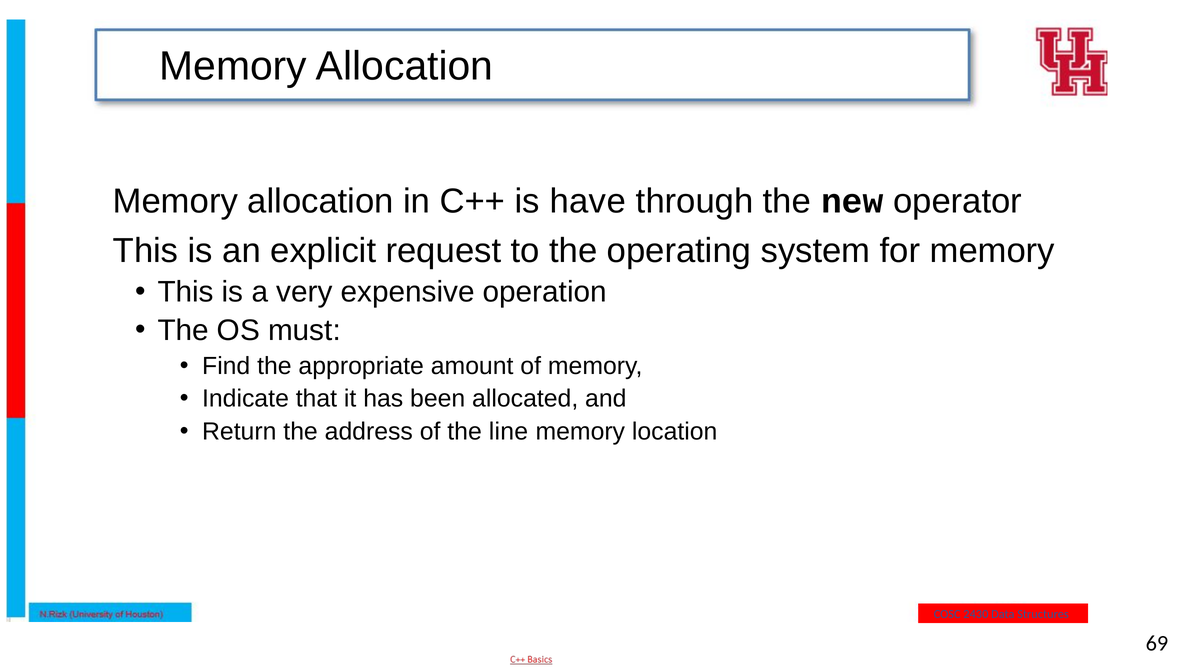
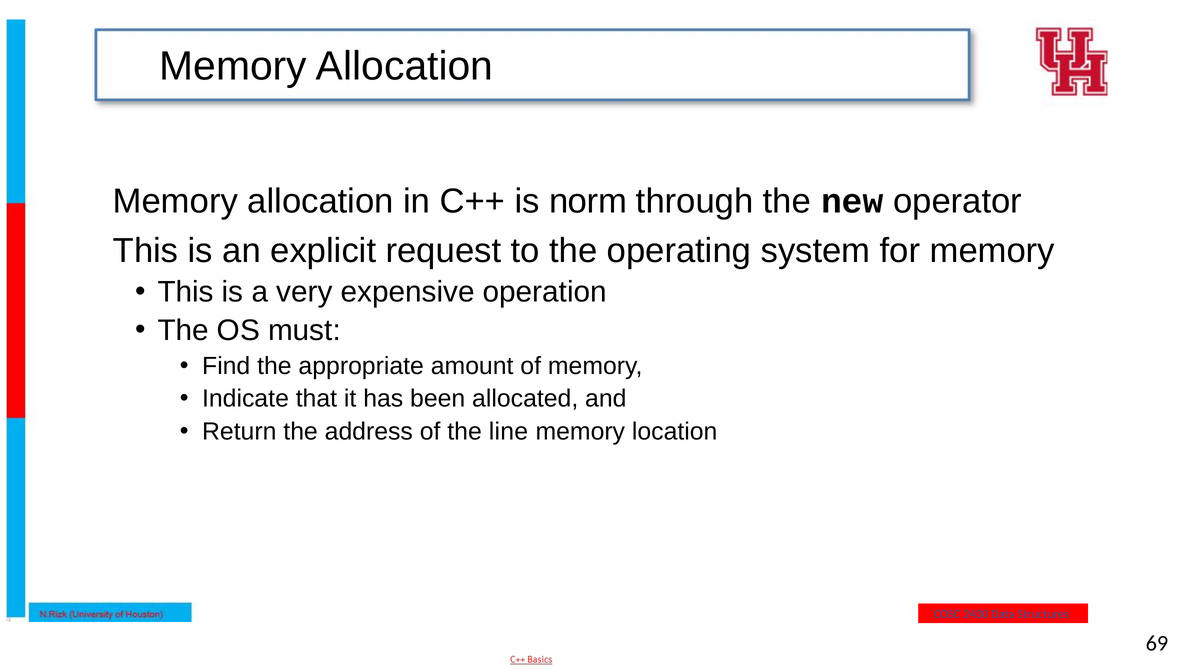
have: have -> norm (588, 201)
